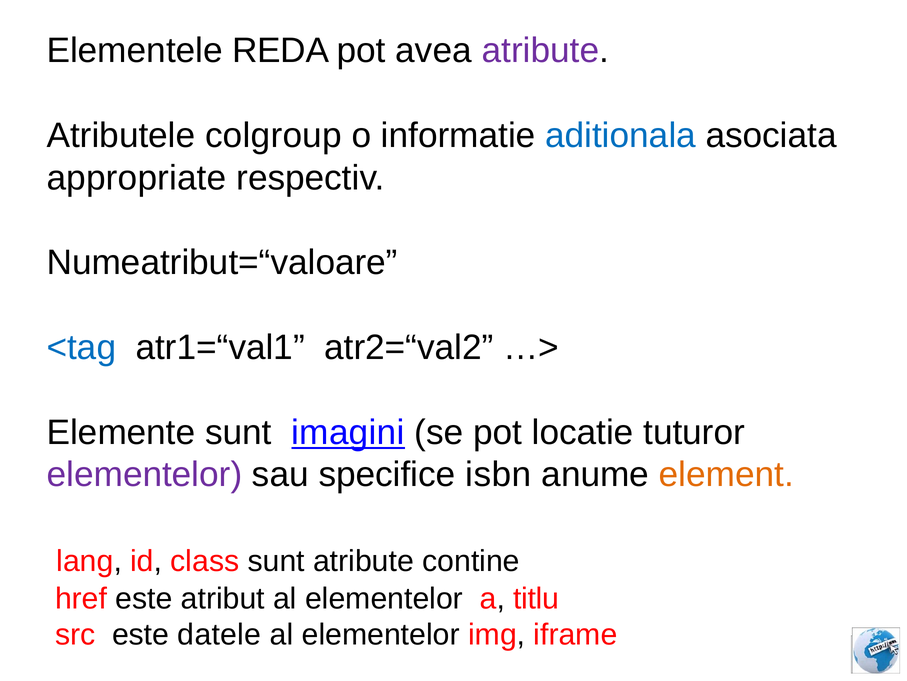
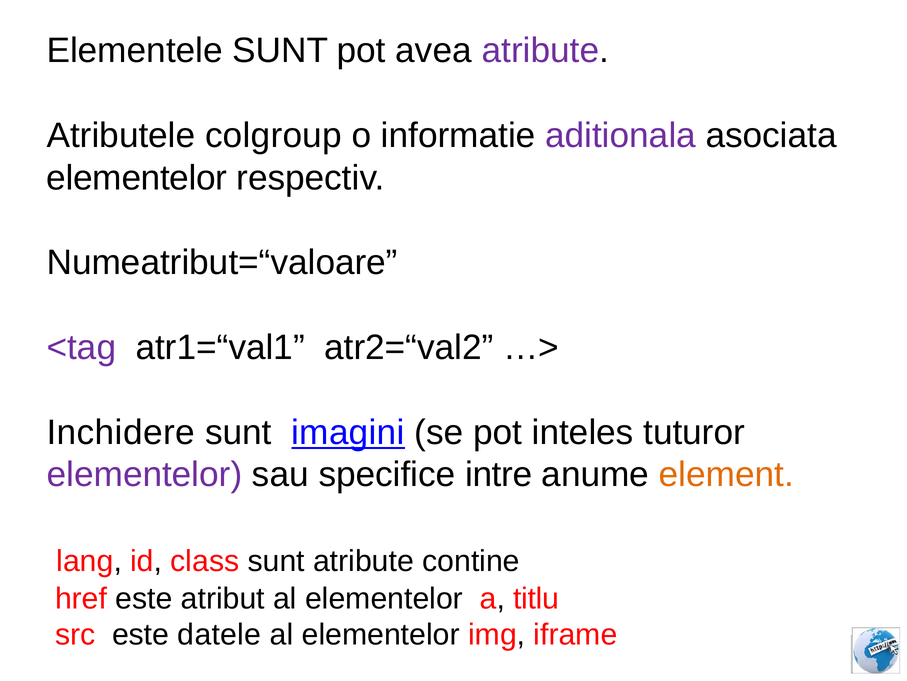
Elementele REDA: REDA -> SUNT (280, 51)
aditionala colour: blue -> purple (621, 135)
appropriate: appropriate -> elementelor (137, 178)
<tag colour: blue -> purple (81, 347)
Elemente: Elemente -> Inchidere (121, 432)
locatie: locatie -> inteles (583, 432)
isbn: isbn -> intre (499, 474)
